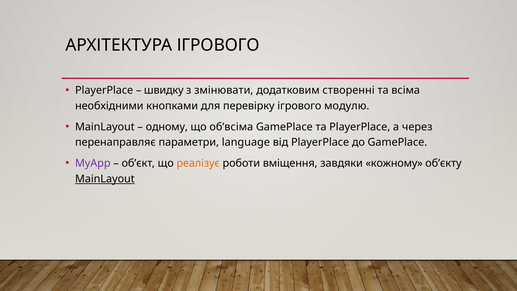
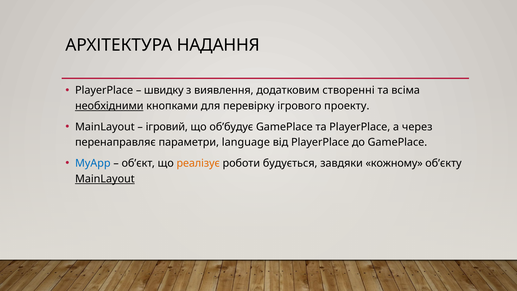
АРХІТЕКТУРА ІГРОВОГО: ІГРОВОГО -> НАДАННЯ (218, 45)
змінювати: змінювати -> виявлення (224, 90)
необхідними underline: none -> present (109, 106)
модулю: модулю -> проекту (347, 106)
одному: одному -> ігровий (167, 127)
об’всіма: об’всіма -> об’будує (231, 127)
MyApp colour: purple -> blue (93, 163)
вміщення: вміщення -> будується (290, 163)
